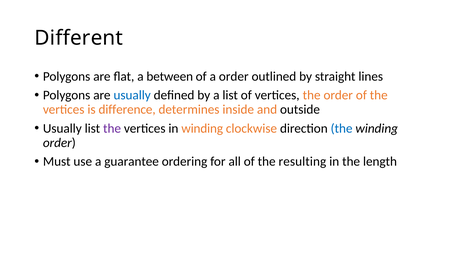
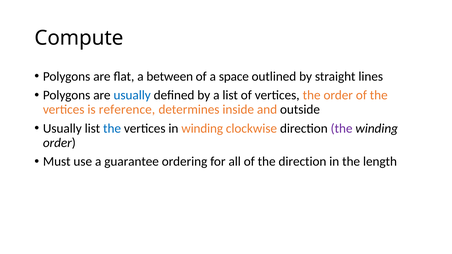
Different: Different -> Compute (79, 38)
a order: order -> space (234, 76)
difference: difference -> reference (127, 110)
the colour: purple -> blue (112, 129)
the colour: blue -> purple (342, 129)
the resulting: resulting -> direction (302, 162)
